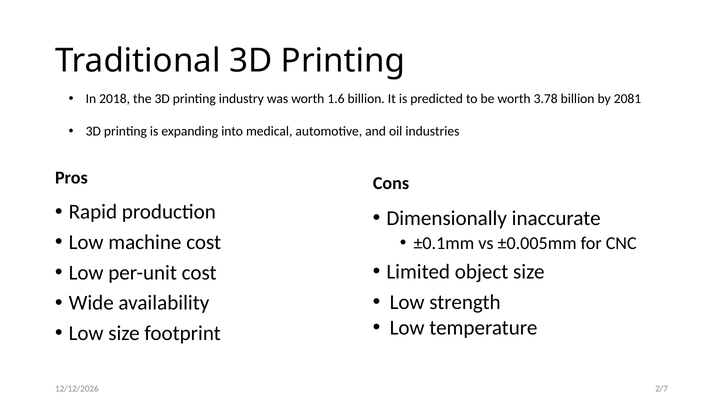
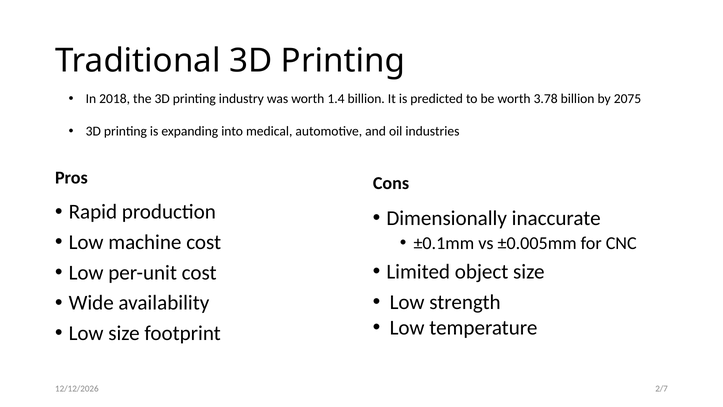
1.6: 1.6 -> 1.4 (336, 99)
2081: 2081 -> 2075 (627, 99)
